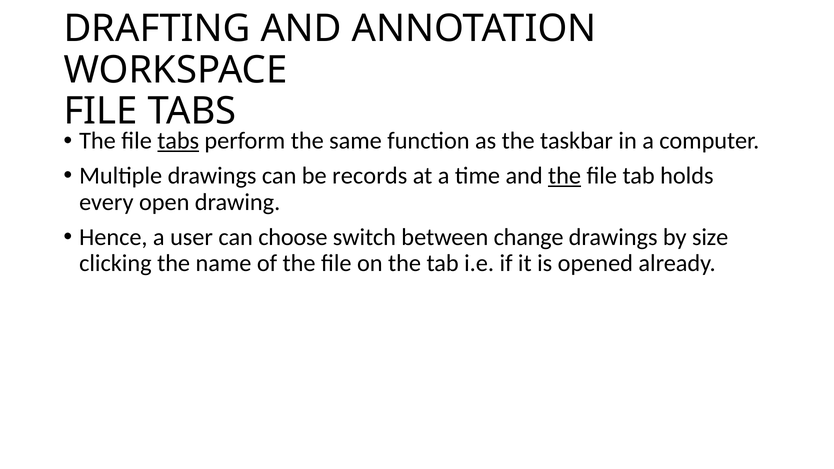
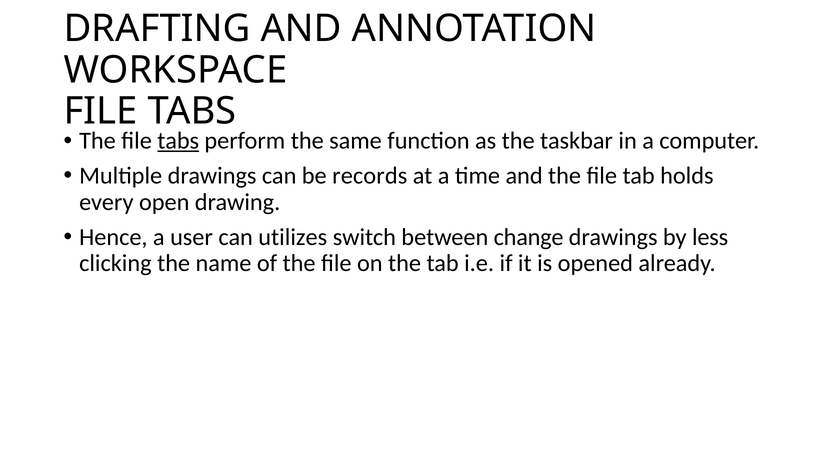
the underline: present -> none (565, 176)
choose: choose -> utilizes (293, 237)
size: size -> less (710, 237)
